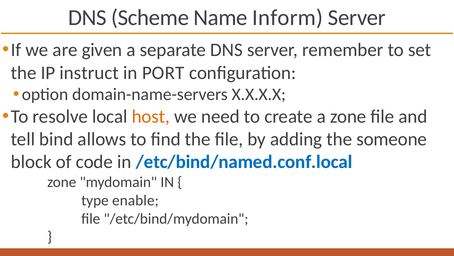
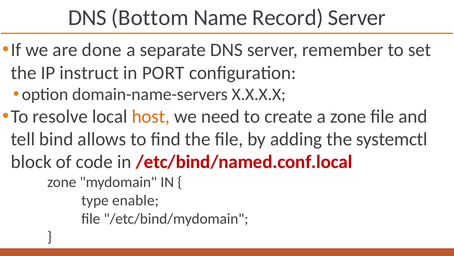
Scheme: Scheme -> Bottom (150, 18)
Inform: Inform -> Record (288, 18)
given: given -> done (102, 50)
someone: someone -> systemctl (392, 139)
/etc/bind/named.conf.local colour: blue -> red (244, 162)
